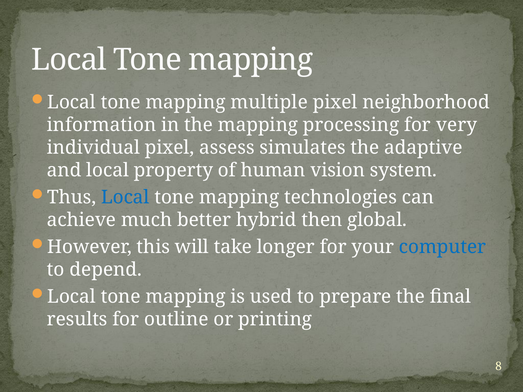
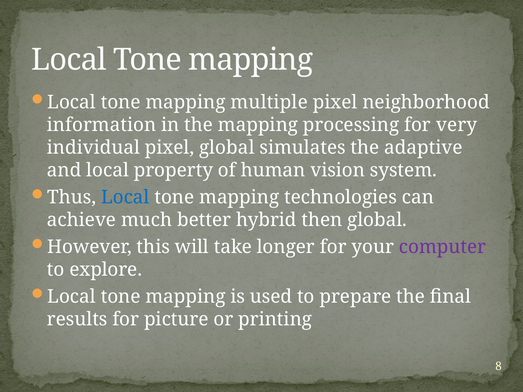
pixel assess: assess -> global (227, 148)
computer colour: blue -> purple (442, 247)
depend: depend -> explore (106, 270)
outline: outline -> picture (176, 319)
